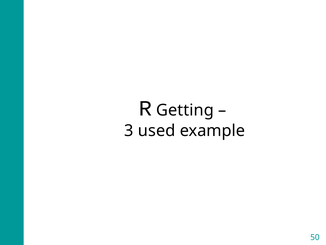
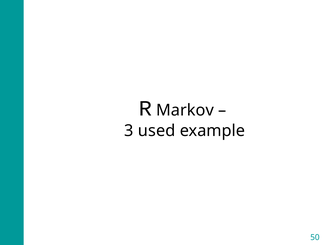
Getting: Getting -> Markov (185, 110)
